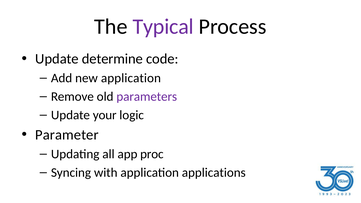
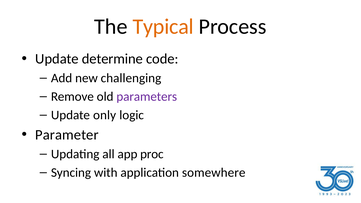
Typical colour: purple -> orange (163, 27)
new application: application -> challenging (131, 78)
your: your -> only (105, 115)
applications: applications -> somewhere (214, 173)
